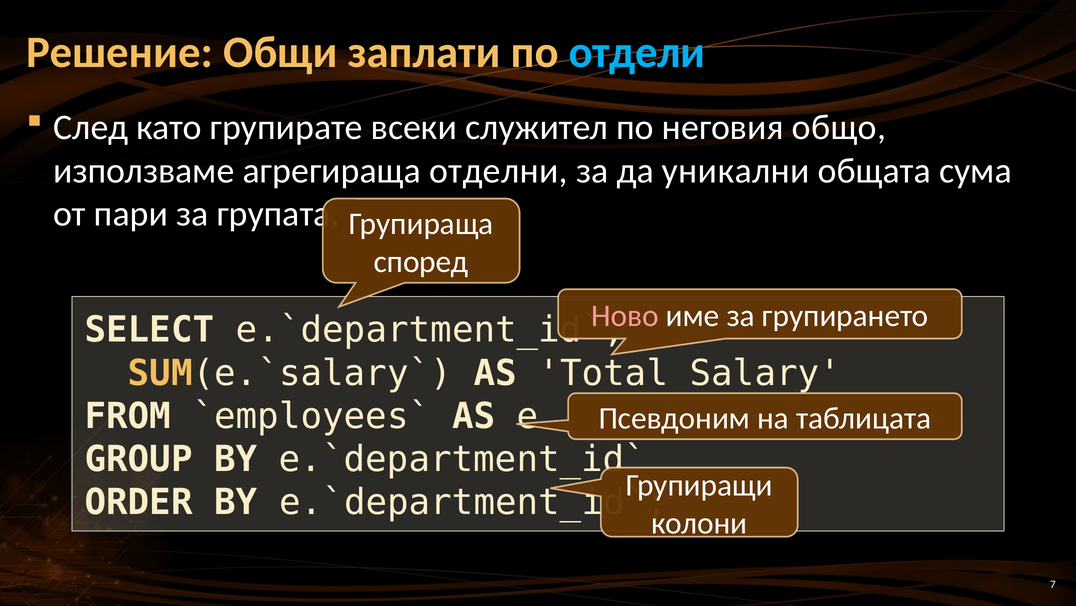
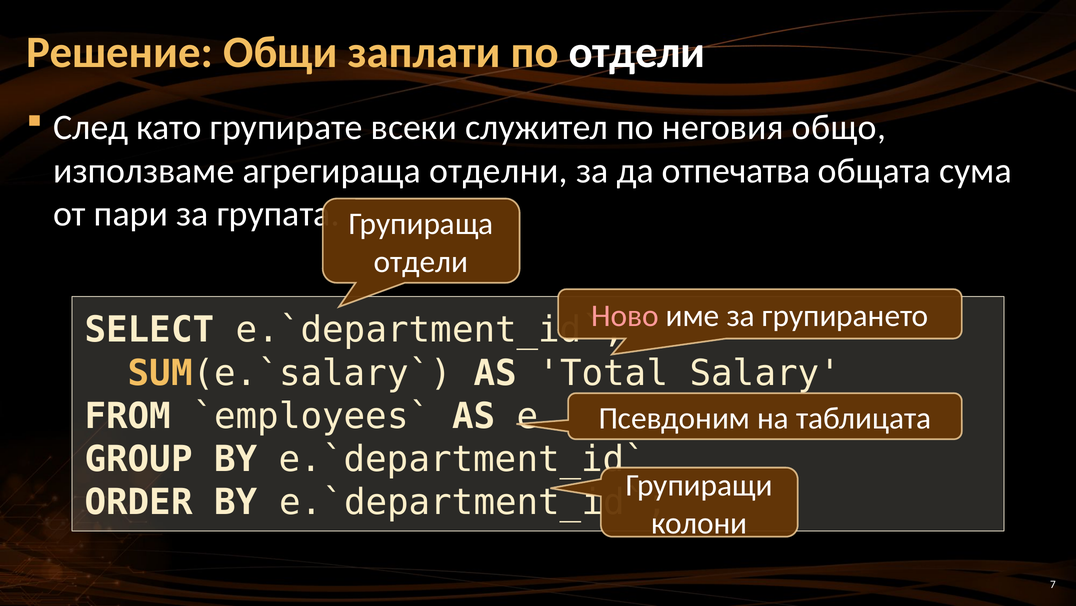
отдели colour: light blue -> white (637, 52)
уникални: уникални -> отпечатва (736, 170)
според: според -> отдели (421, 261)
